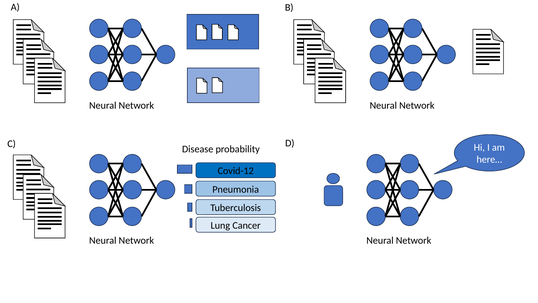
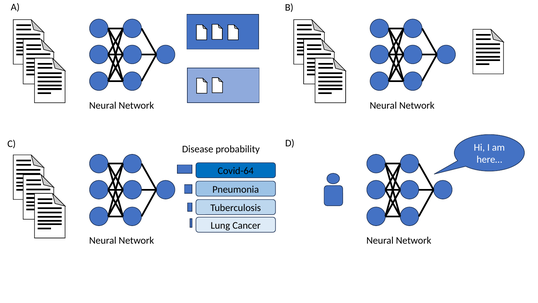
Covid-12: Covid-12 -> Covid-64 (236, 171)
